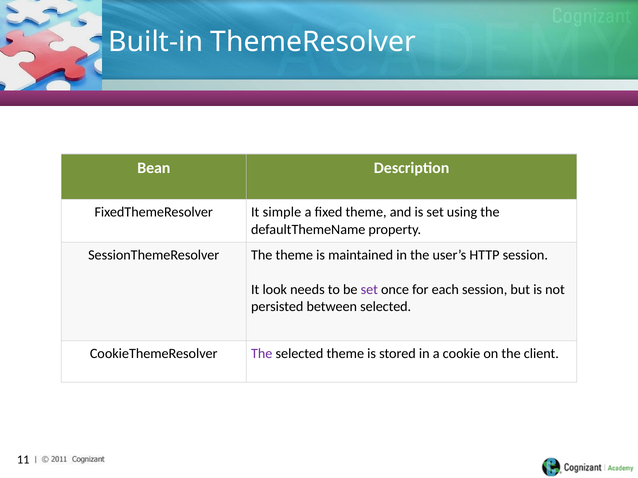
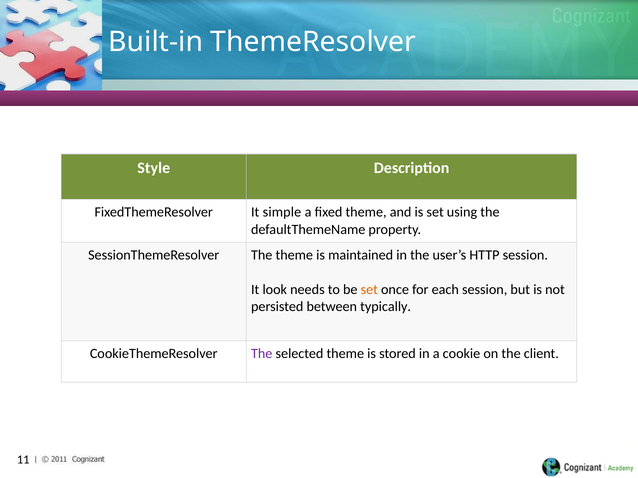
Bean: Bean -> Style (154, 168)
set colour: purple -> orange (369, 290)
between selected: selected -> typically (386, 307)
